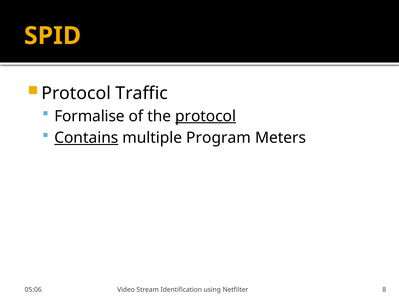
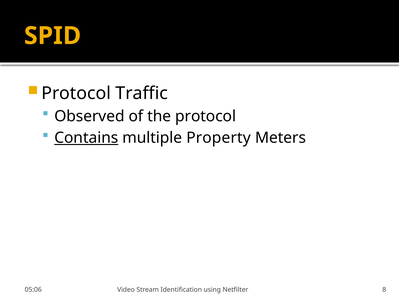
Formalise: Formalise -> Observed (89, 116)
protocol underline: present -> none (206, 116)
Program: Program -> Property (219, 138)
